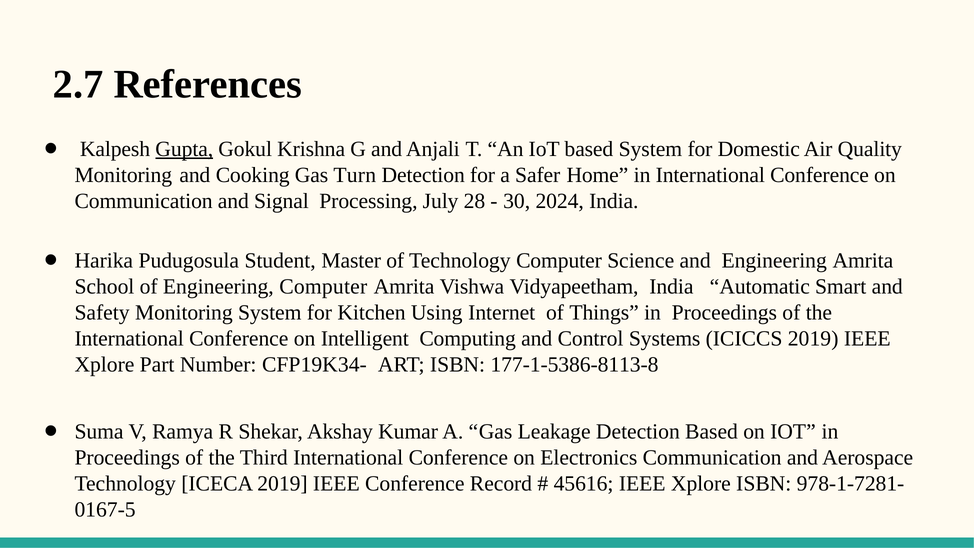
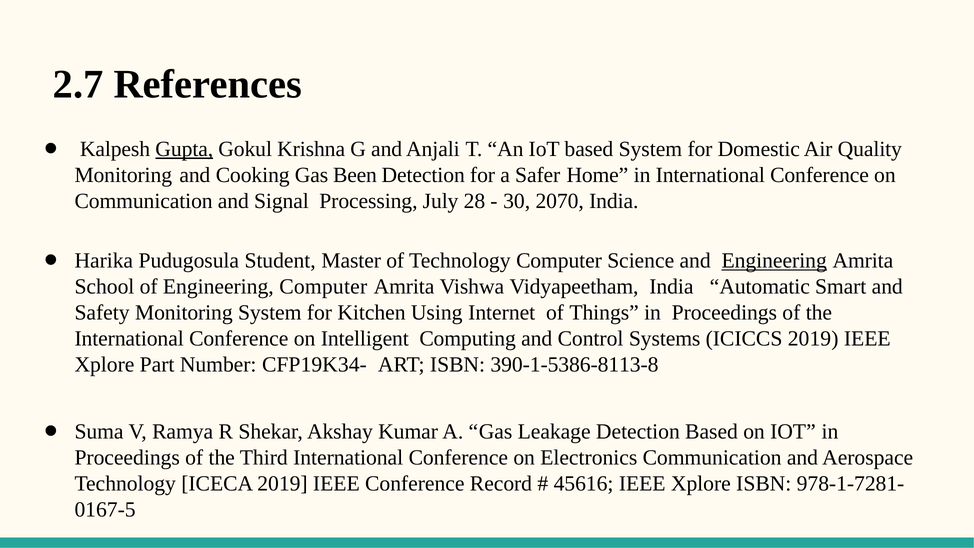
Turn: Turn -> Been (355, 175)
2024: 2024 -> 2070 (560, 201)
Engineering underline: none -> present (774, 261)
177-1-5386-8113-8: 177-1-5386-8113-8 -> 390-1-5386-8113-8 (574, 364)
